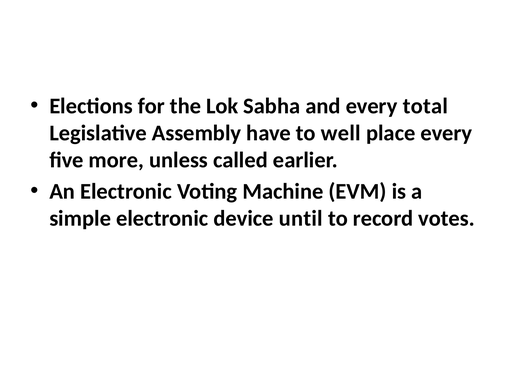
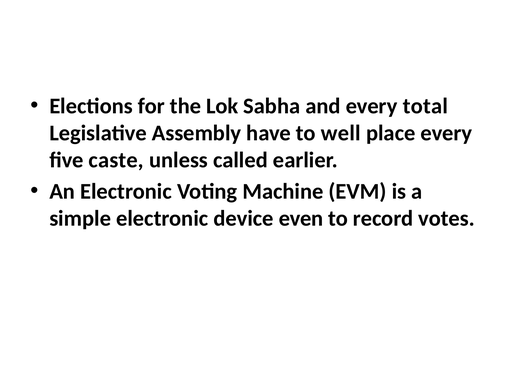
more: more -> caste (116, 160)
until: until -> even (301, 219)
